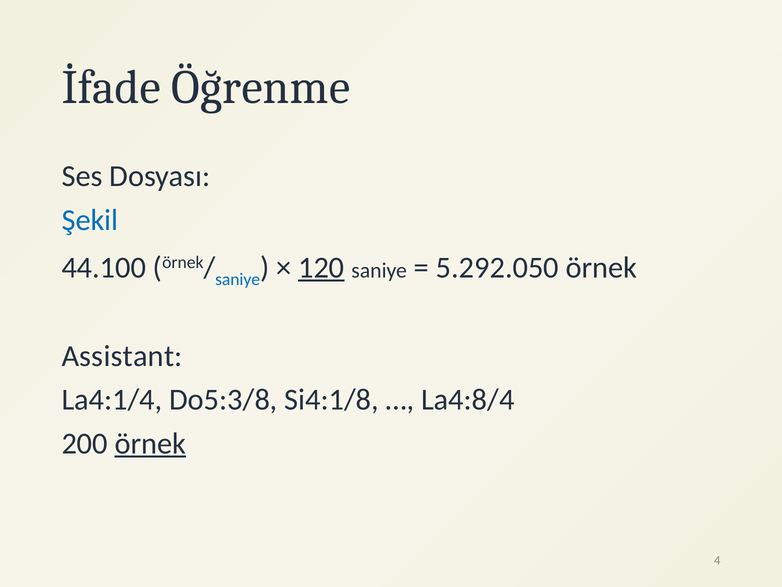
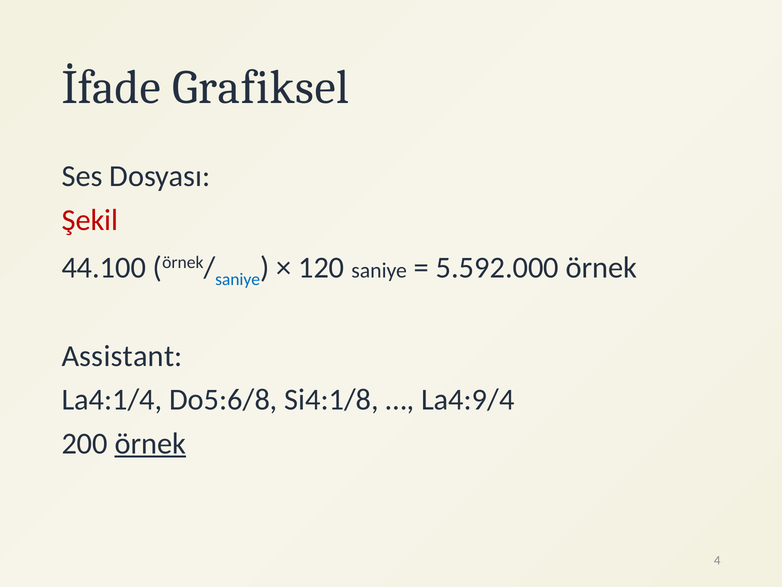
Öğrenme: Öğrenme -> Grafiksel (261, 88)
Şekil colour: blue -> red (90, 220)
120 underline: present -> none (321, 267)
5.292.050: 5.292.050 -> 5.592.000 (497, 267)
Do5:3/8: Do5:3/8 -> Do5:6/8 (223, 399)
La4:8/4: La4:8/4 -> La4:9/4 (468, 399)
